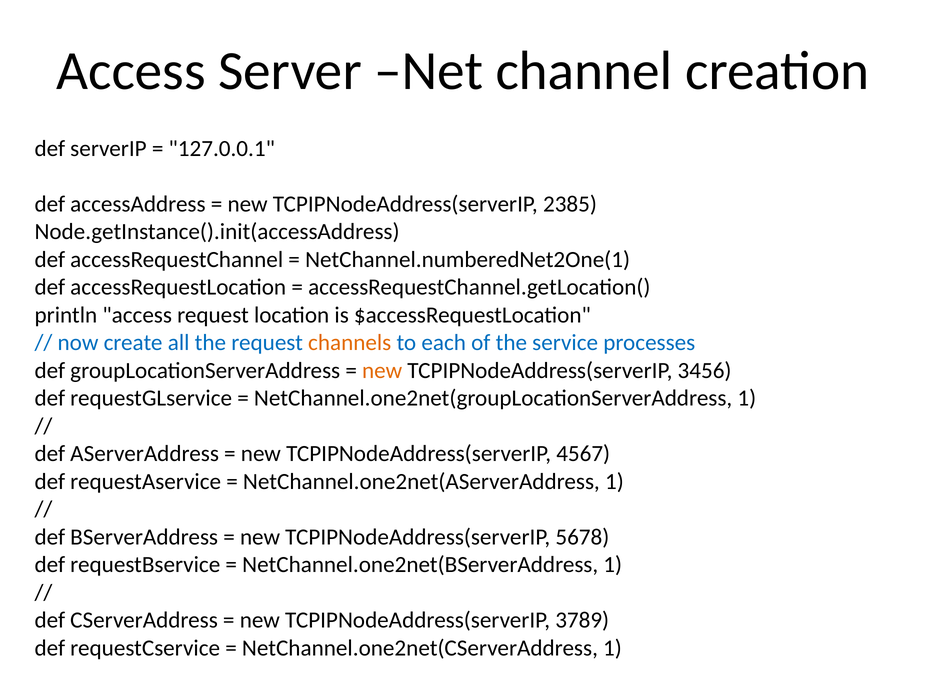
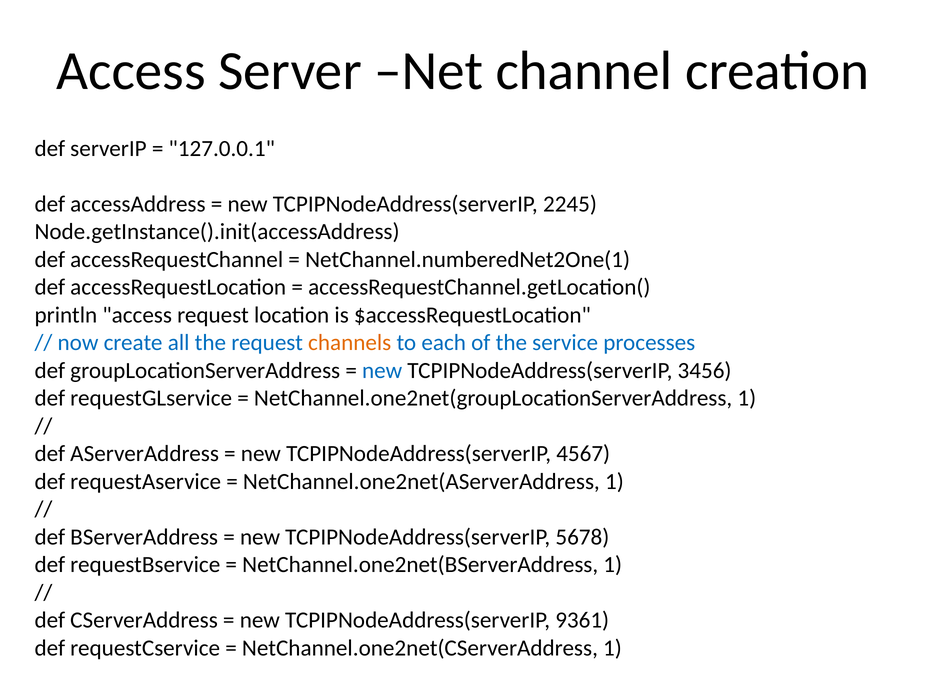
2385: 2385 -> 2245 (570, 204)
new colour: orange -> blue (382, 371)
3789: 3789 -> 9361 (582, 621)
